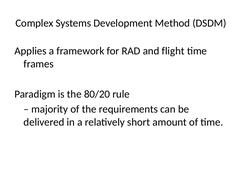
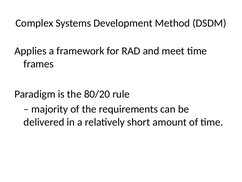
flight: flight -> meet (173, 51)
